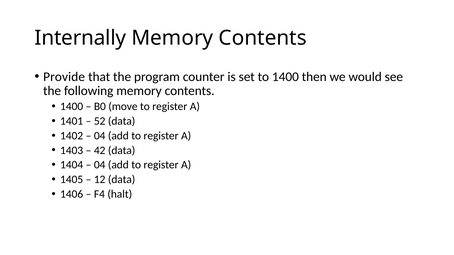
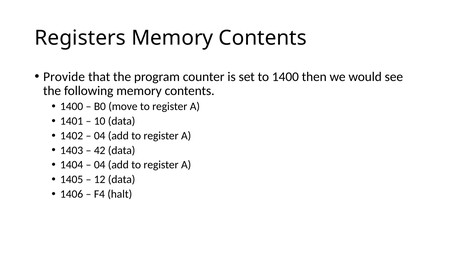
Internally: Internally -> Registers (80, 38)
52: 52 -> 10 (100, 121)
